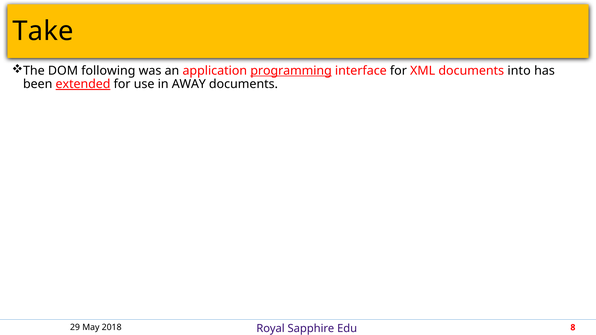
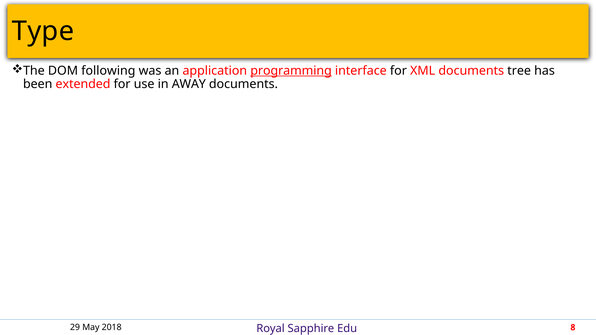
Take: Take -> Type (43, 31)
into: into -> tree (519, 71)
extended underline: present -> none (83, 84)
